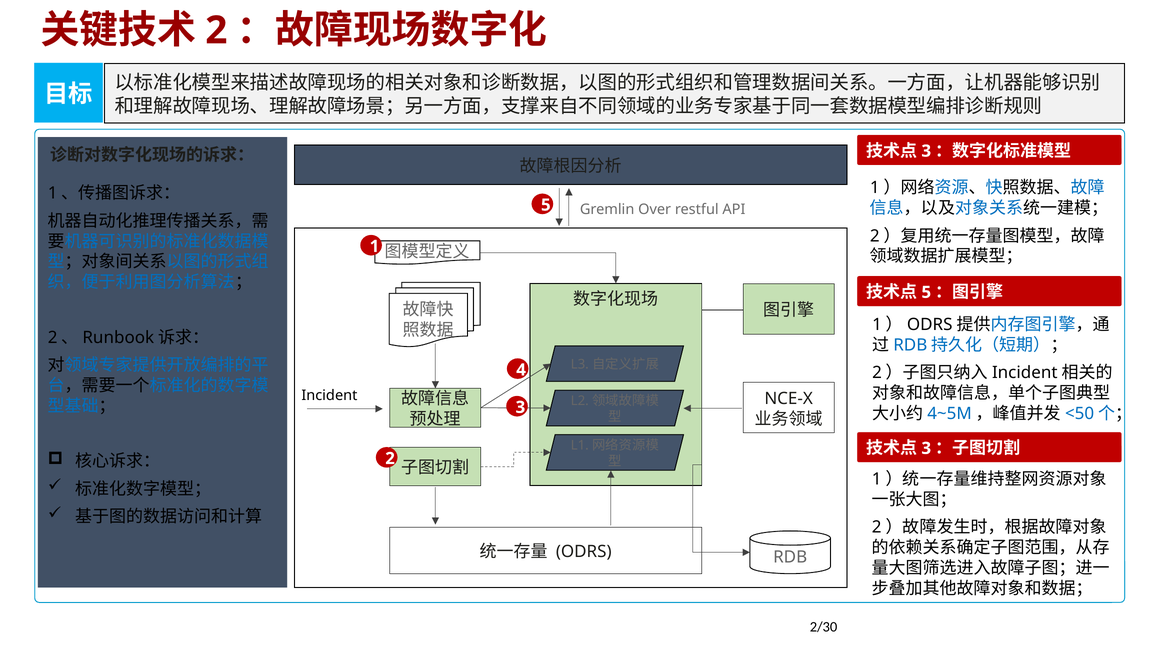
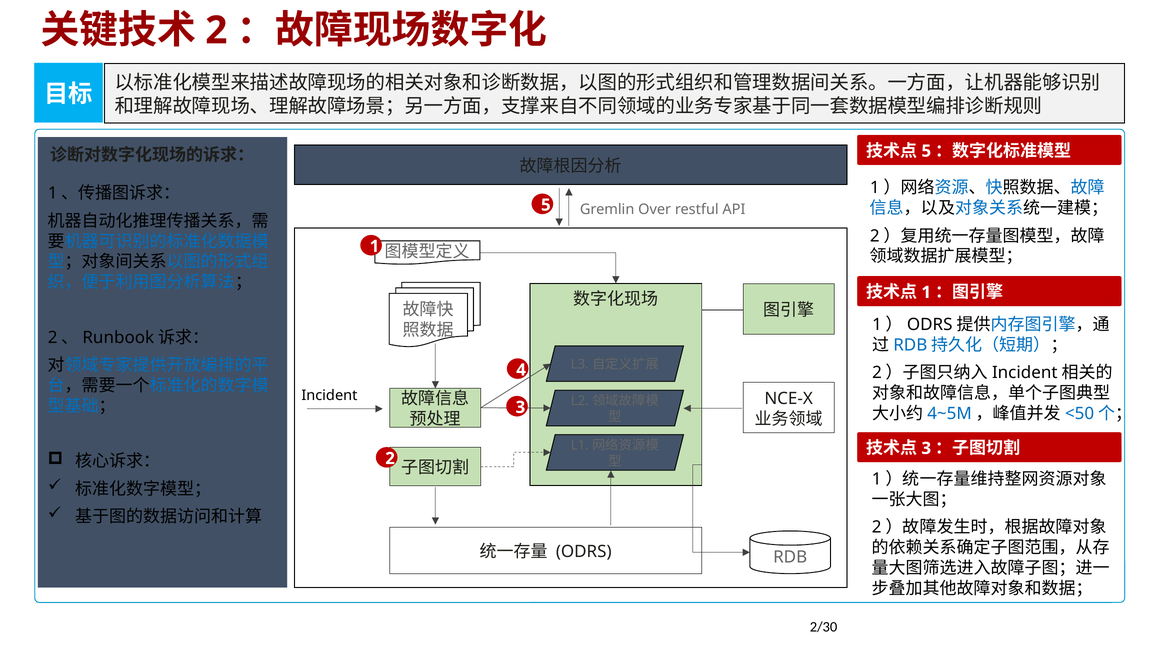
3: 3 -> 5 (926, 151)
5: 5 -> 1 (926, 292)
